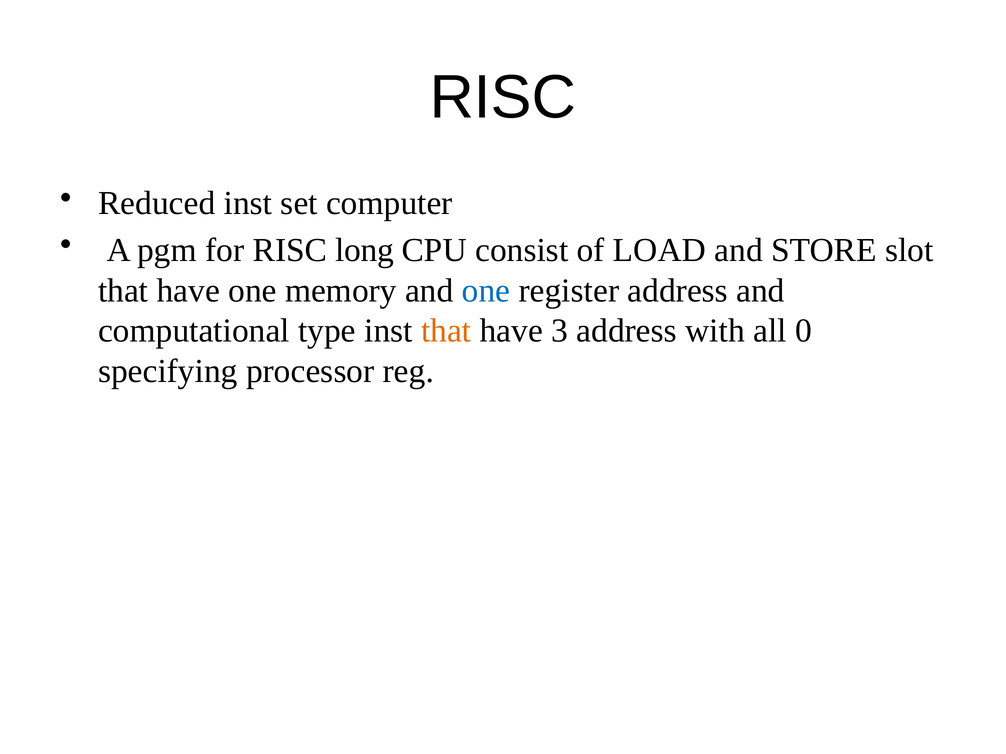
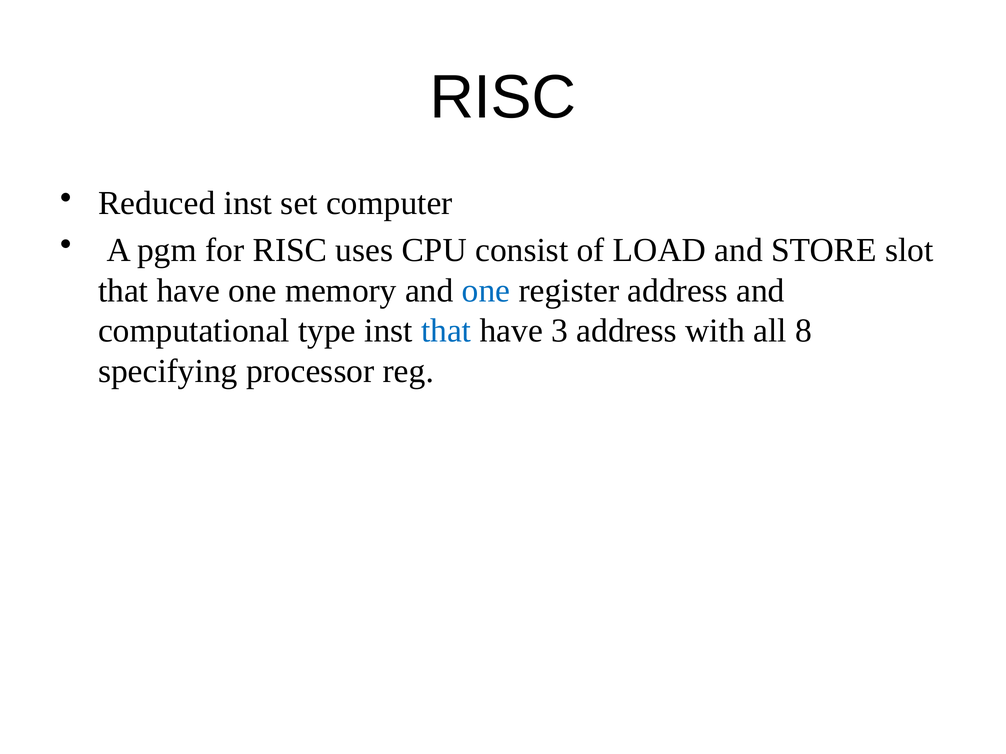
long: long -> uses (364, 250)
that colour: orange -> blue (446, 331)
0: 0 -> 8 (803, 331)
